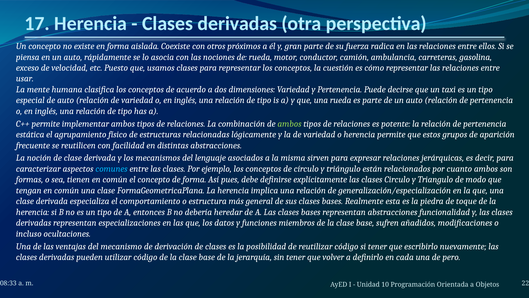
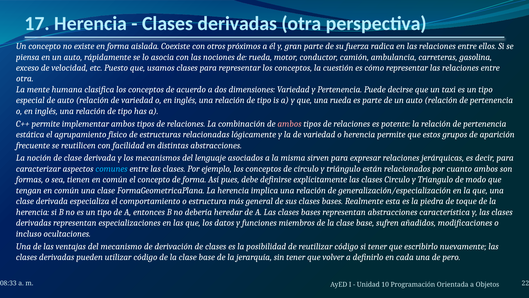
usar: usar -> otra (25, 79)
ambos colour: light green -> pink (289, 124)
funcionalidad: funcionalidad -> característica (445, 212)
